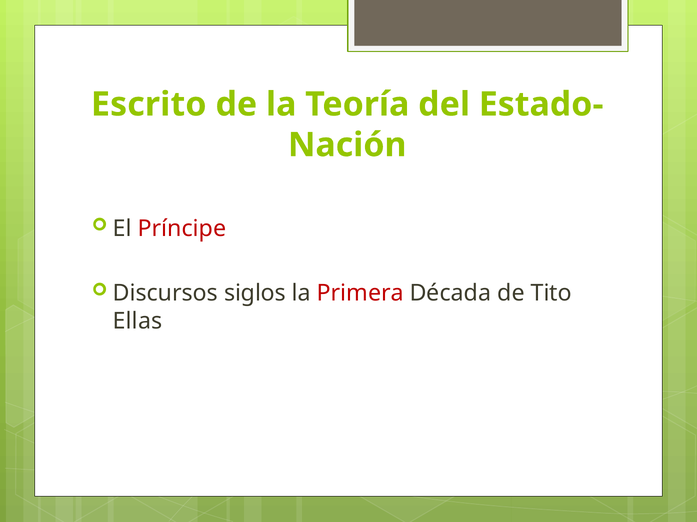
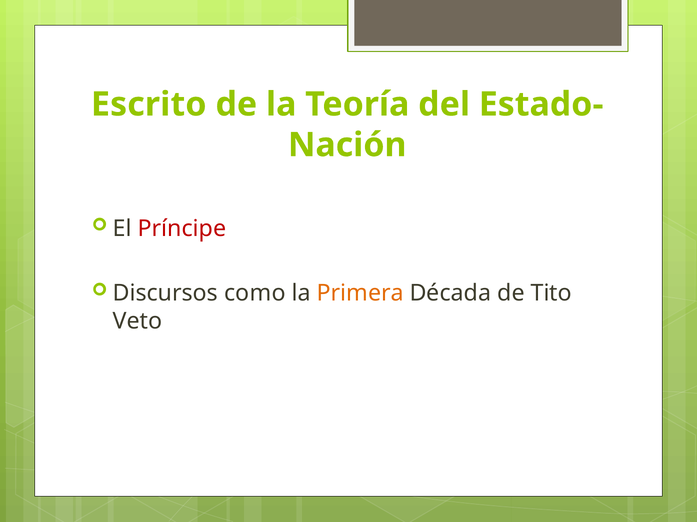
siglos: siglos -> como (255, 294)
Primera colour: red -> orange (360, 294)
Ellas: Ellas -> Veto (138, 322)
